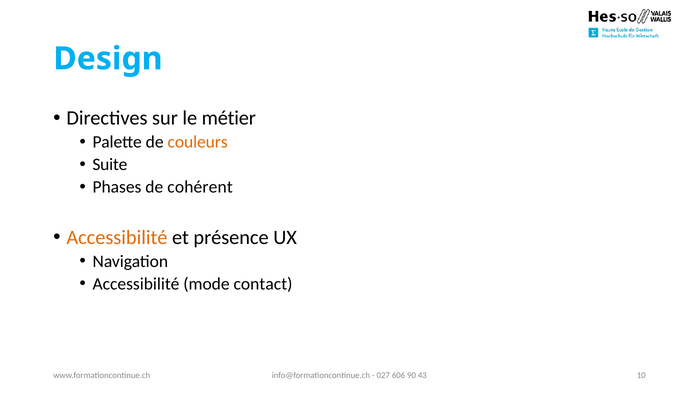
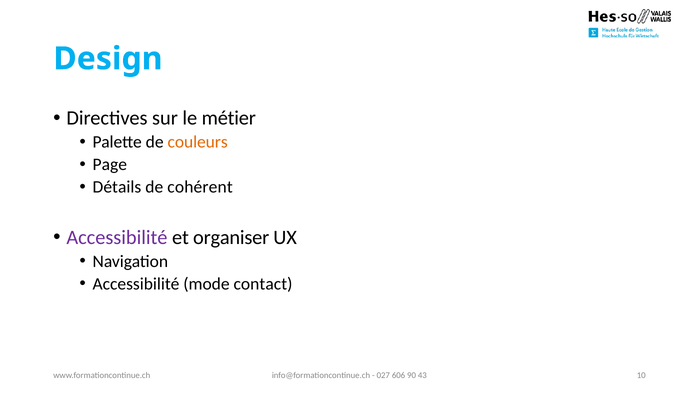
Suite: Suite -> Page (110, 165)
Phases: Phases -> Détails (117, 187)
Accessibilité colour: orange -> purple (117, 237)
présence: présence -> organiser (231, 237)
